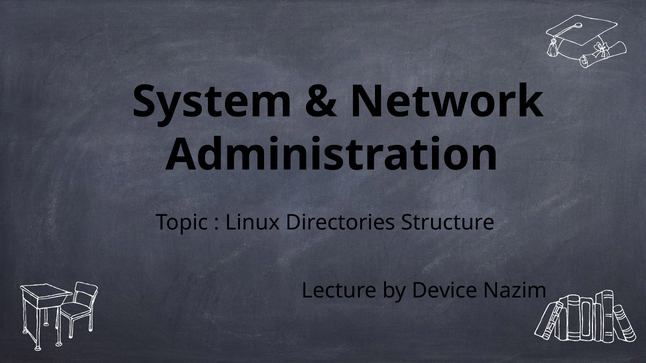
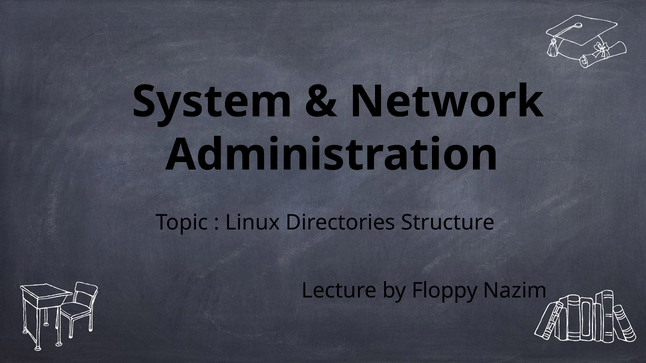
Device: Device -> Floppy (445, 291)
